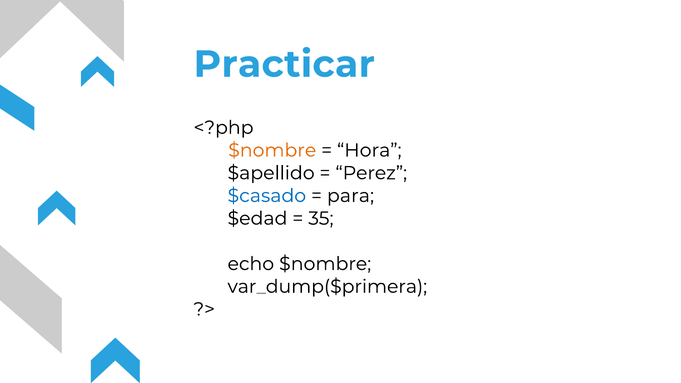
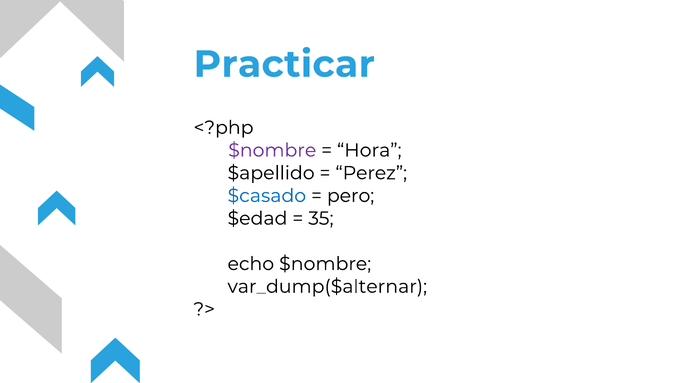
$nombre colour: orange -> purple (272, 150)
para: para -> pero (351, 196)
var_dump($primera: var_dump($primera -> var_dump($alternar (327, 287)
